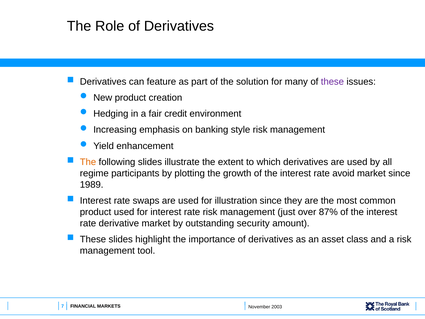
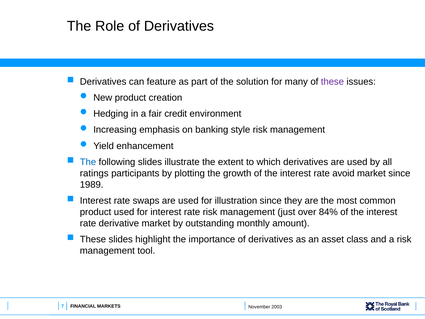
The colour: orange -> blue (88, 162)
regime: regime -> ratings (94, 173)
87%: 87% -> 84% (328, 212)
security: security -> monthly (253, 223)
